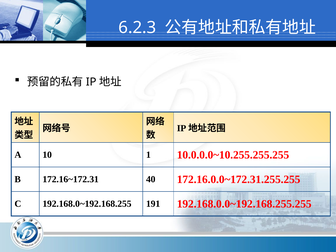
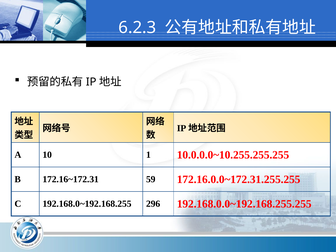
40: 40 -> 59 (151, 179)
191: 191 -> 296 (153, 204)
